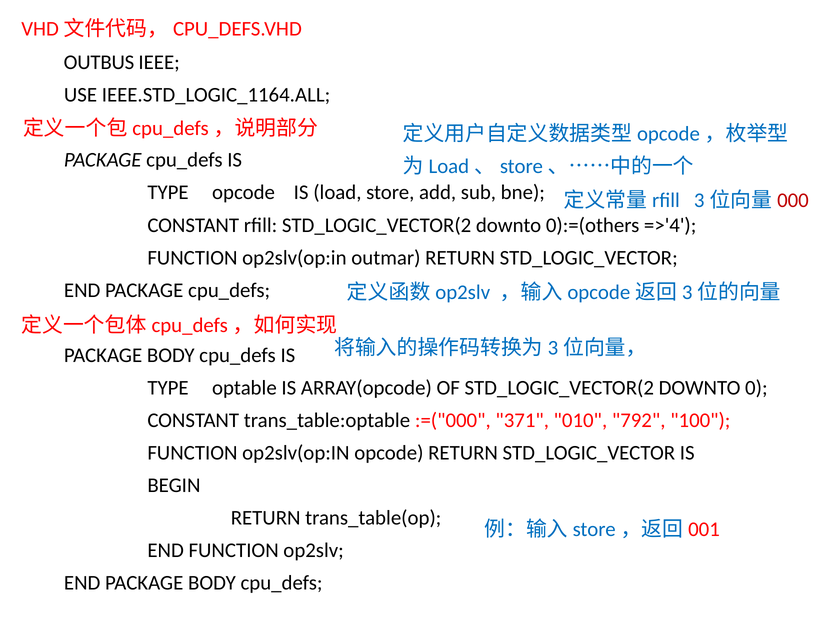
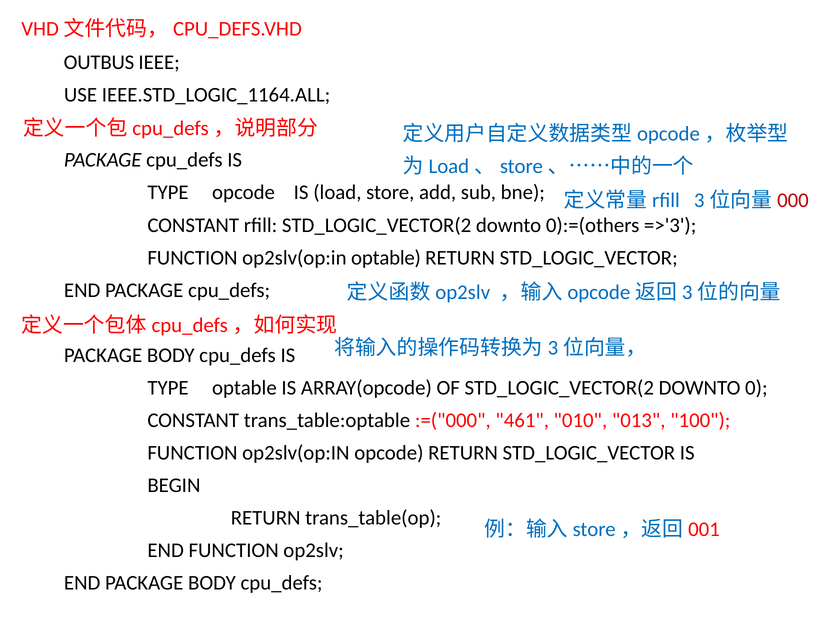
=>'4: =>'4 -> =>'3 (670, 225)
op2slv(op:in outmar: outmar -> optable (386, 257)
371: 371 -> 461 (522, 420)
792: 792 -> 013 (639, 420)
